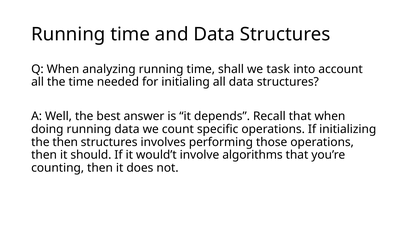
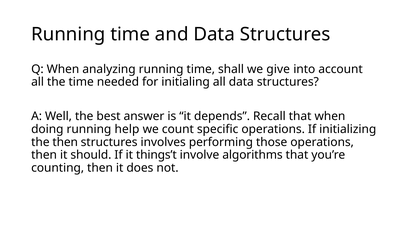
task: task -> give (278, 69)
running data: data -> help (127, 129)
would’t: would’t -> things’t (156, 155)
